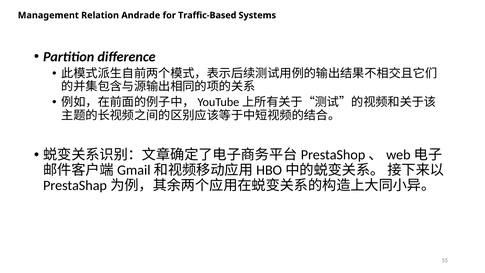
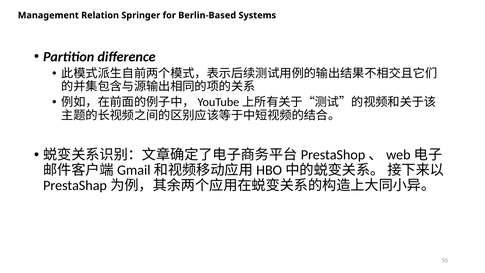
Andrade: Andrade -> Springer (141, 15)
Traffic-Based: Traffic-Based -> Berlin-Based (207, 15)
